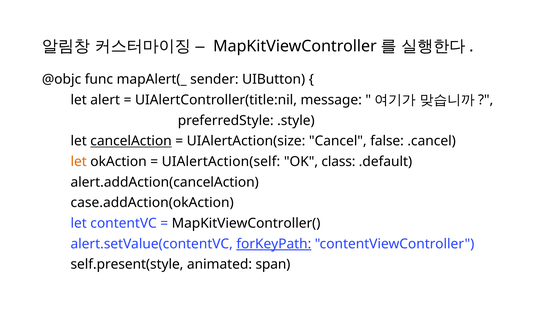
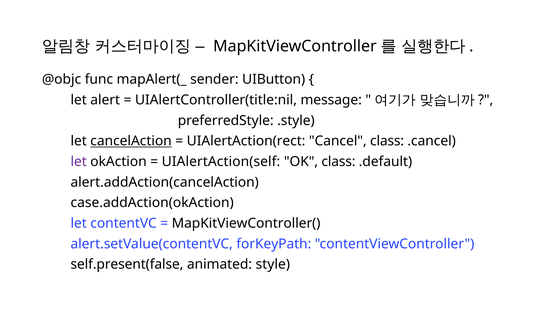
UIAlertAction(size: UIAlertAction(size -> UIAlertAction(rect (246, 141)
Cancel false: false -> class (387, 141)
let colour: orange -> purple (79, 162)
forKeyPath underline: present -> none (274, 244)
self.present(style: self.present(style -> self.present(false (127, 265)
span: span -> style (273, 265)
